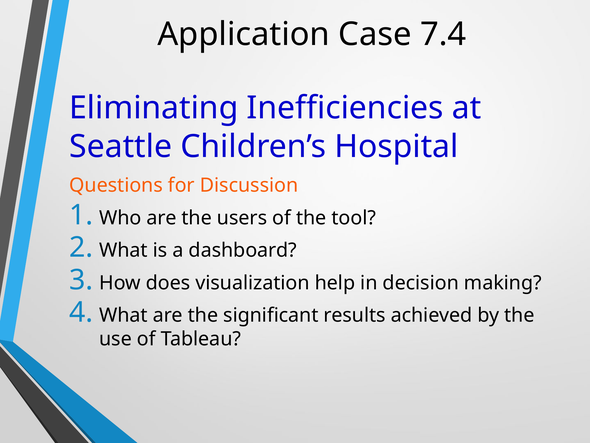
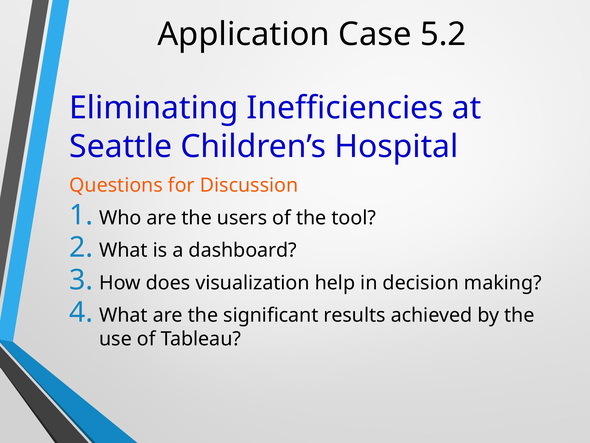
7.4: 7.4 -> 5.2 (443, 34)
